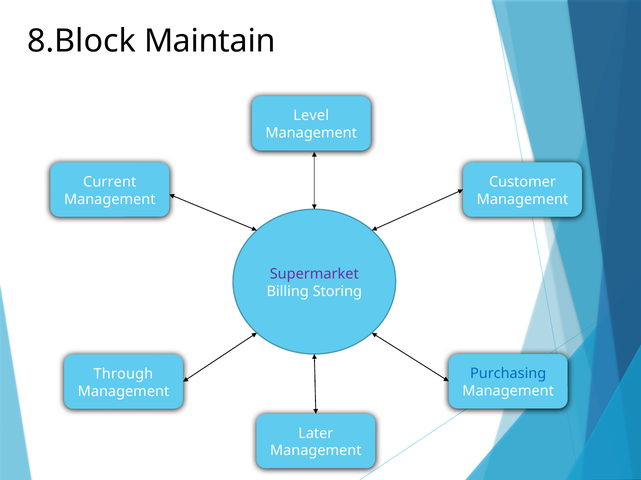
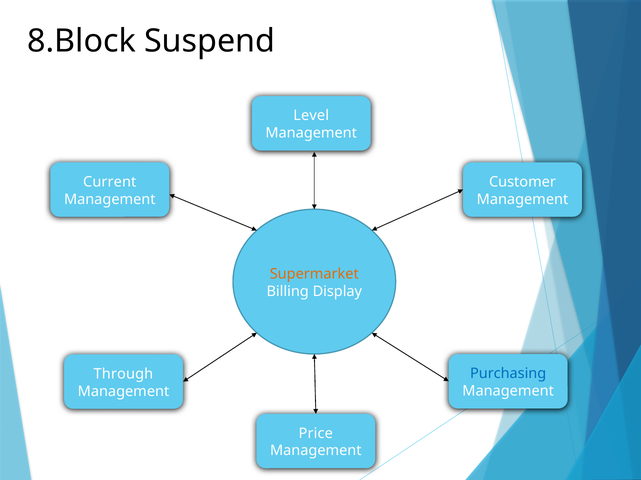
Maintain: Maintain -> Suspend (210, 41)
Supermarket colour: purple -> orange (314, 274)
Storing: Storing -> Display (337, 292)
Later: Later -> Price (316, 434)
